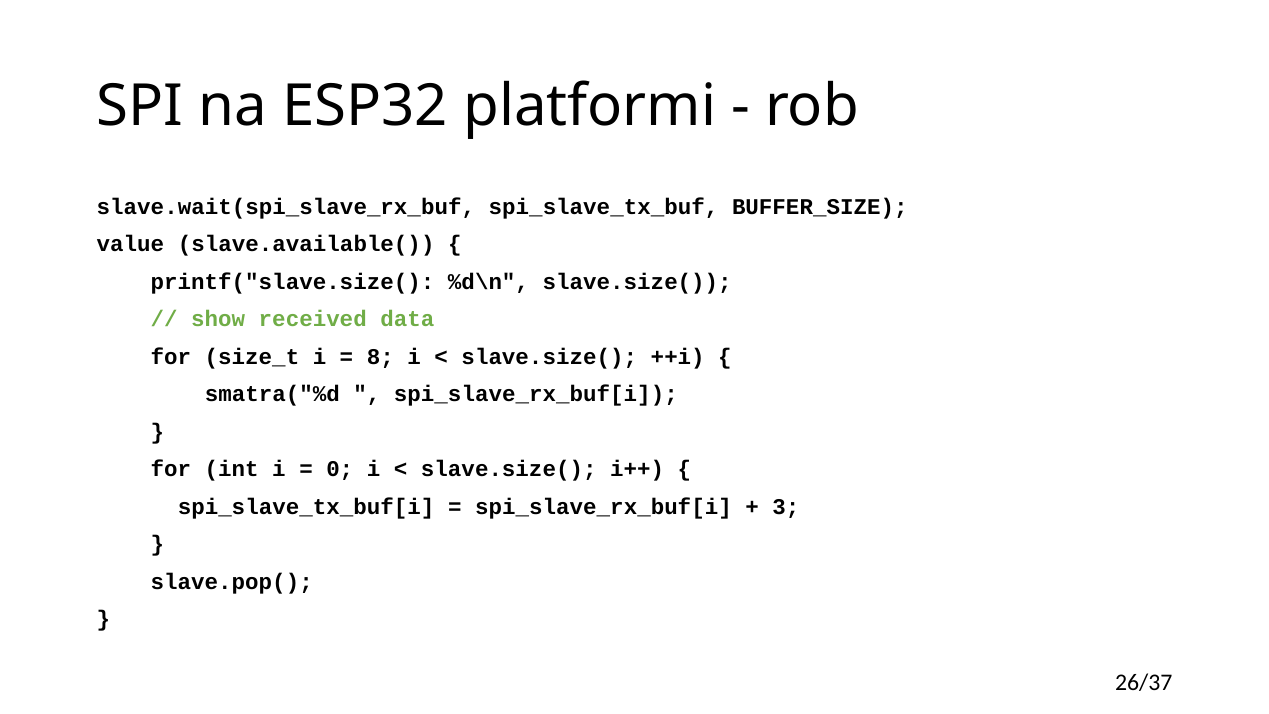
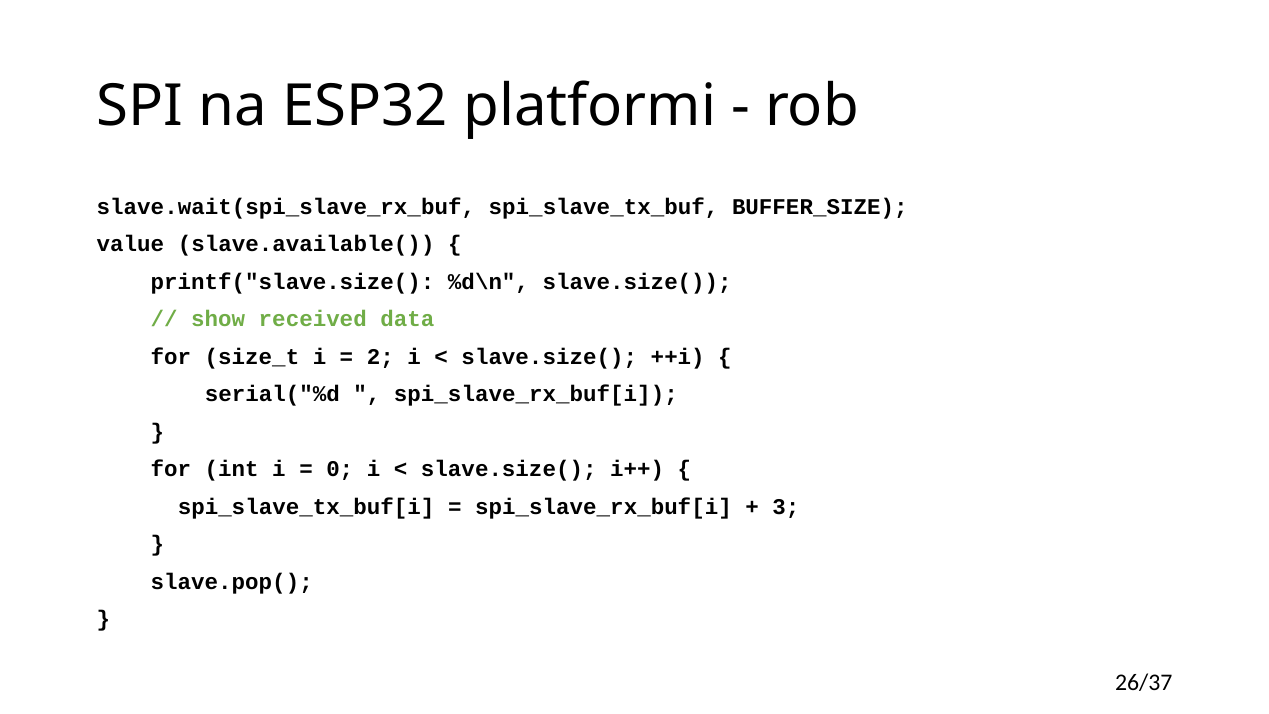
8: 8 -> 2 (380, 357)
smatra("%d: smatra("%d -> serial("%d (272, 394)
